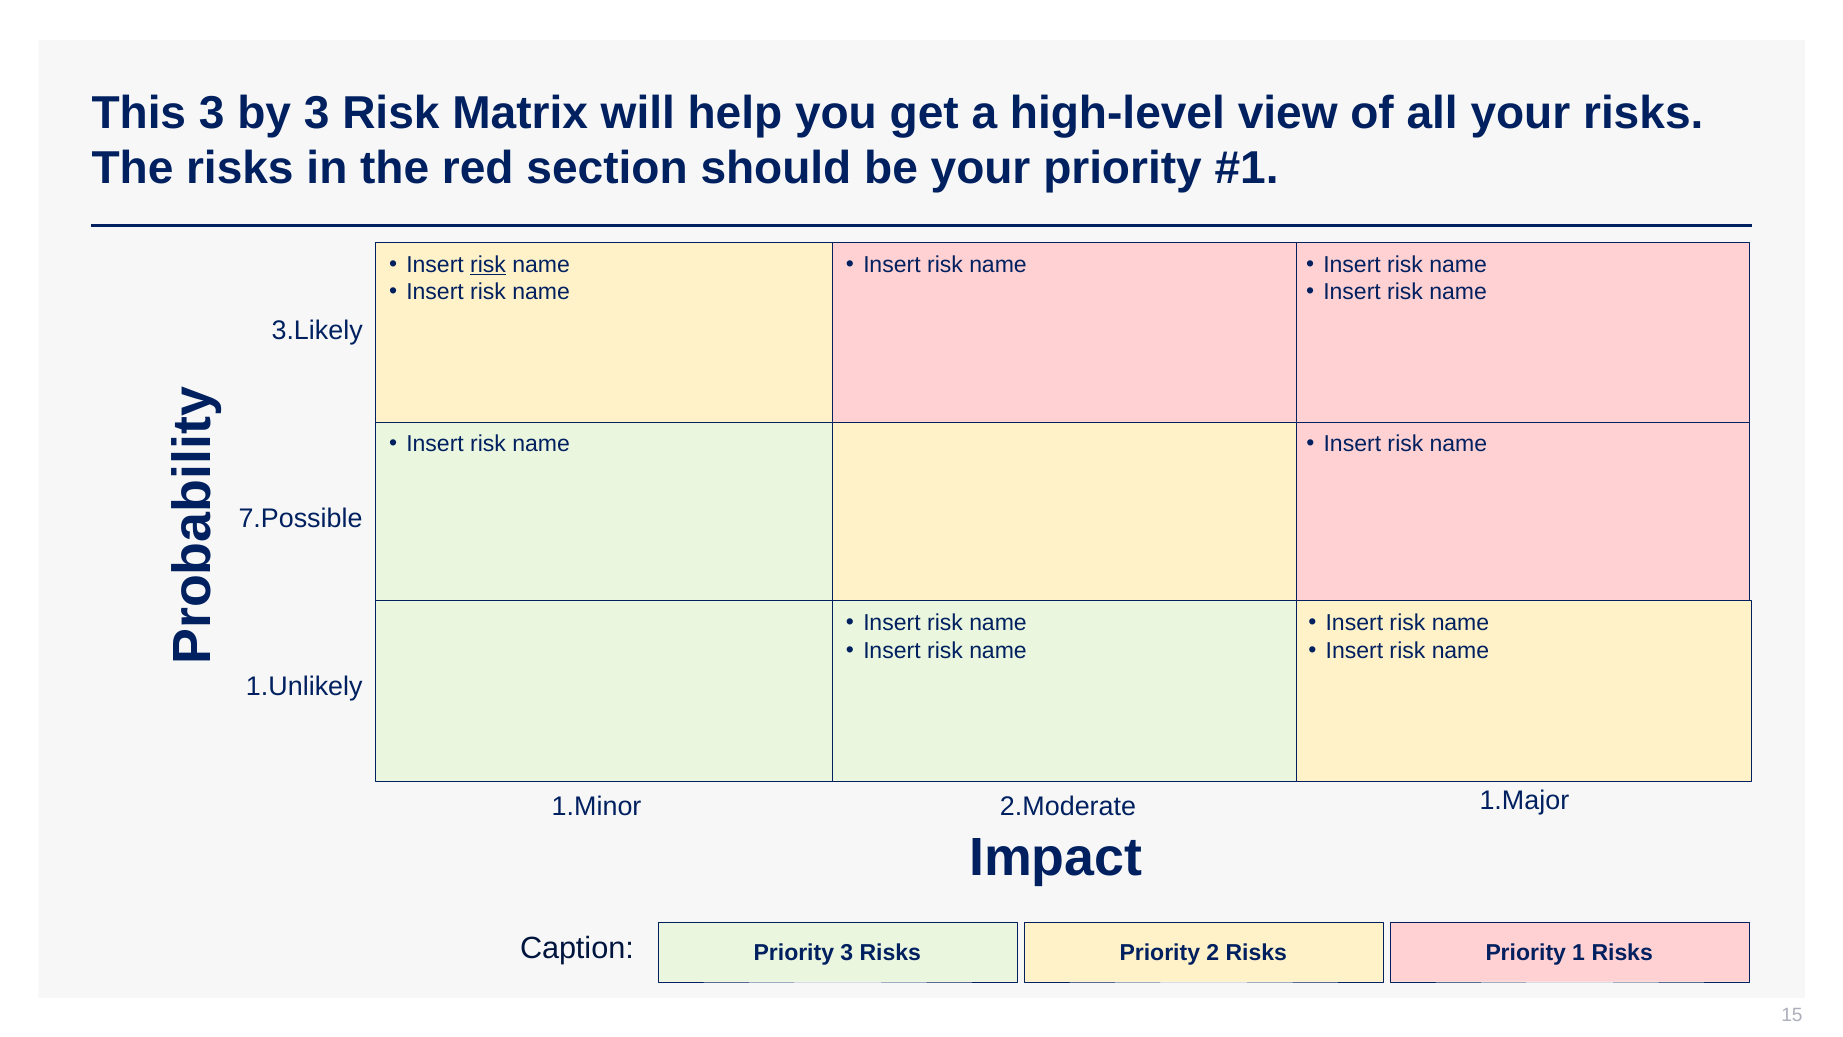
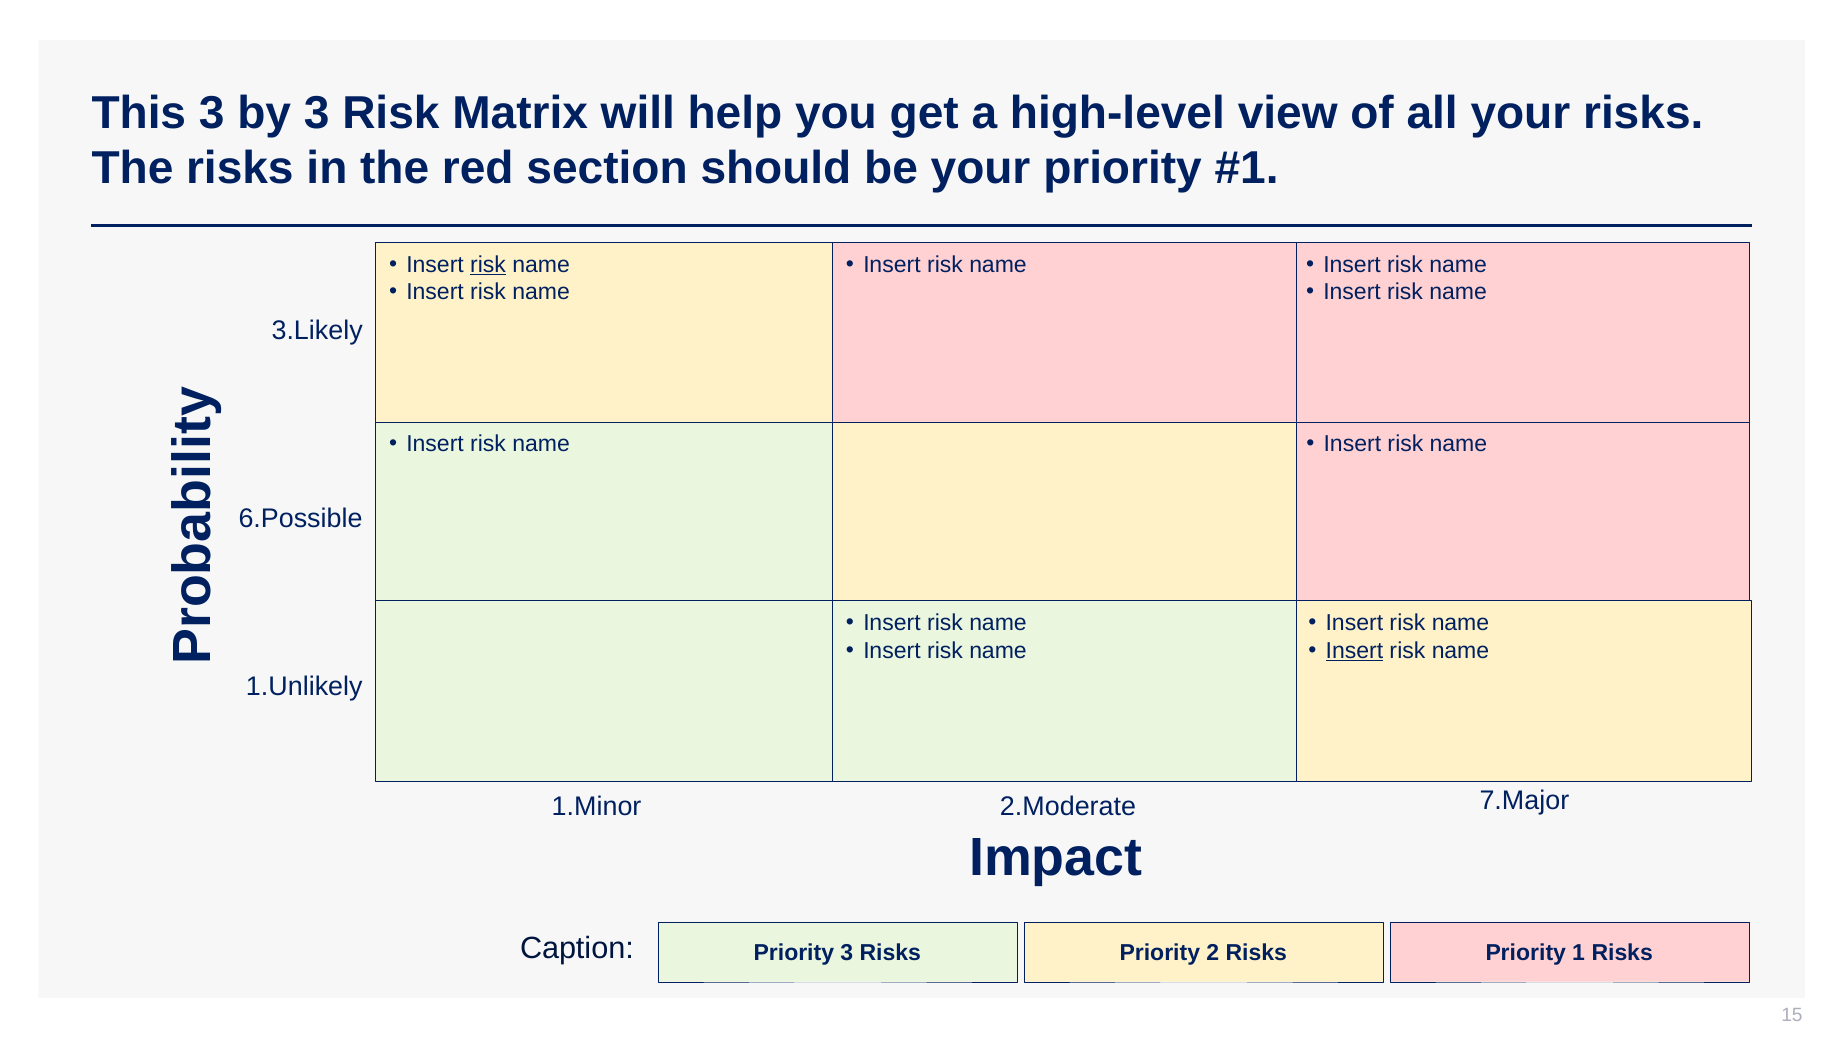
7.Possible: 7.Possible -> 6.Possible (301, 518)
Insert underline: none -> present (1354, 650)
1.Major: 1.Major -> 7.Major (1524, 801)
